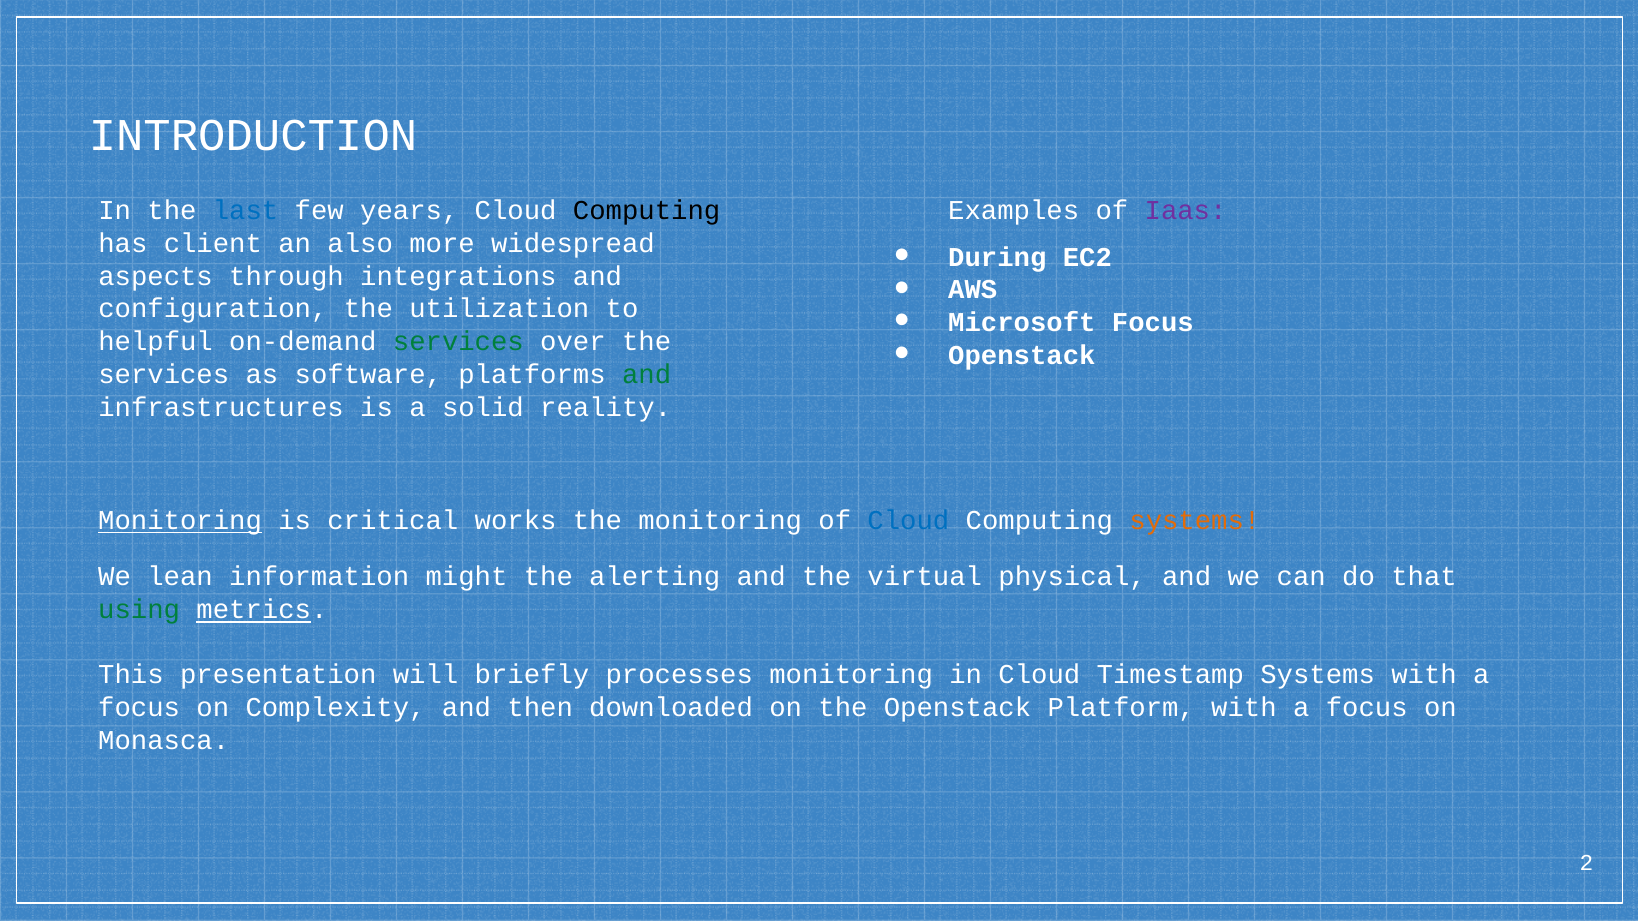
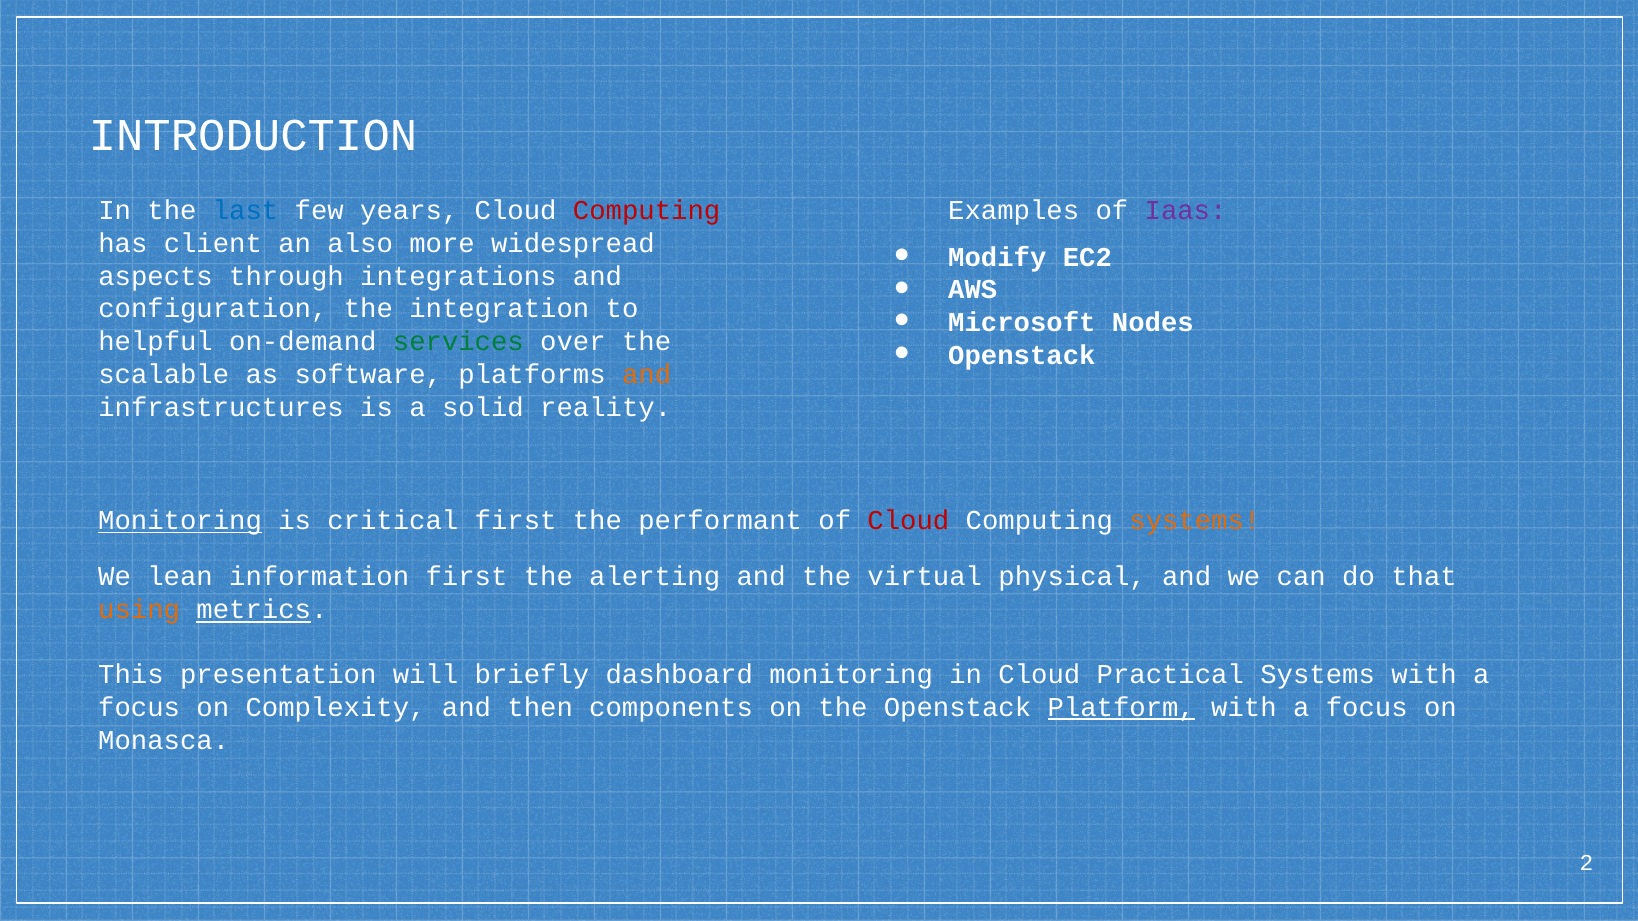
Computing colour: black -> red (647, 211)
During: During -> Modify (997, 257)
utilization: utilization -> integration (499, 309)
Microsoft Focus: Focus -> Nodes (1153, 323)
services: services -> scalable (164, 375)
and colour: green -> orange (647, 375)
critical works: works -> first (516, 521)
the monitoring: monitoring -> performant (720, 521)
Cloud colour: blue -> red (908, 521)
information might: might -> first (466, 577)
using colour: green -> orange (139, 609)
processes: processes -> dashboard (679, 675)
Timestamp: Timestamp -> Practical (1170, 675)
downloaded: downloaded -> components (671, 708)
Platform underline: none -> present (1121, 708)
